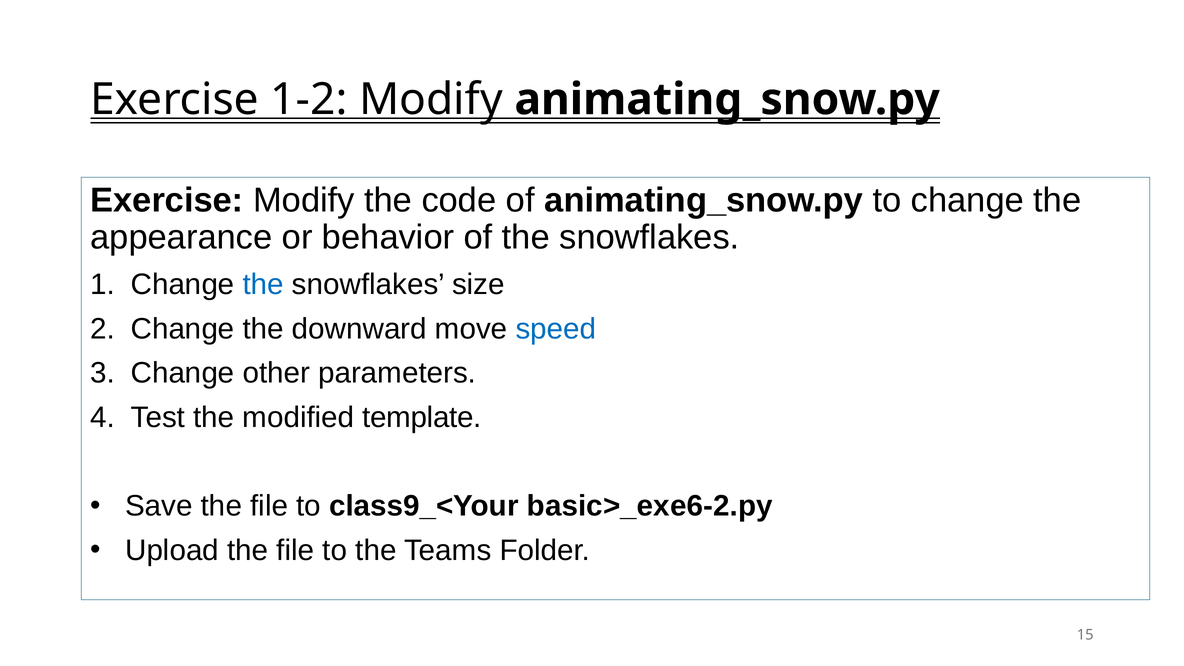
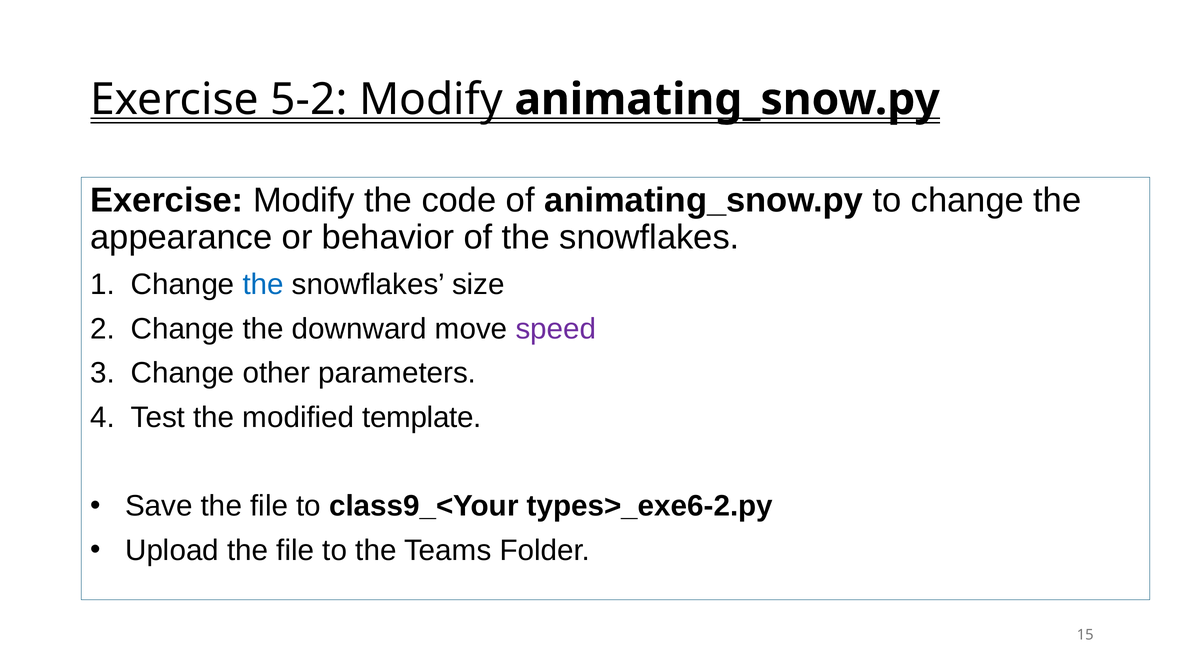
1-2: 1-2 -> 5-2 (309, 99)
speed colour: blue -> purple (556, 329)
basic>_exe6-2.py: basic>_exe6-2.py -> types>_exe6-2.py (650, 506)
